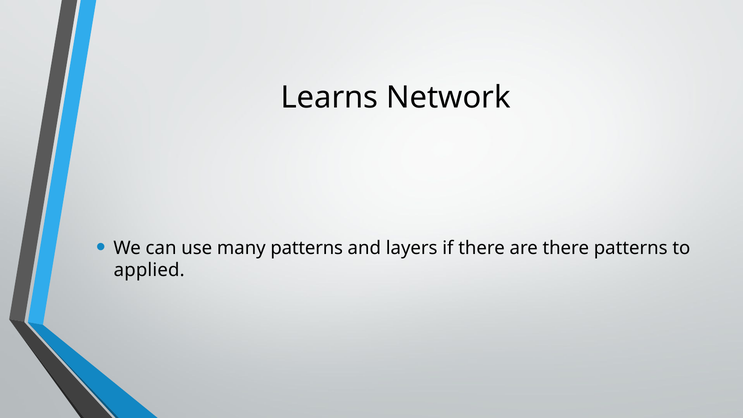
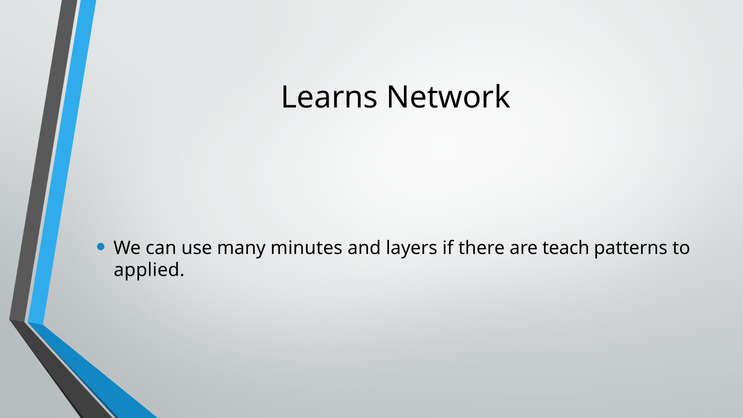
many patterns: patterns -> minutes (307, 248)
are there: there -> teach (566, 248)
